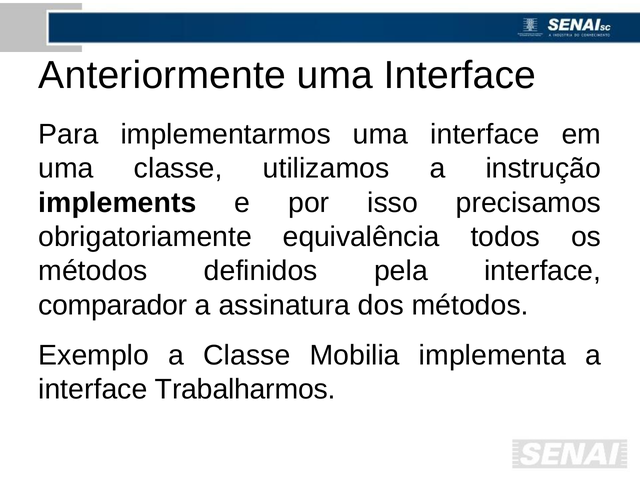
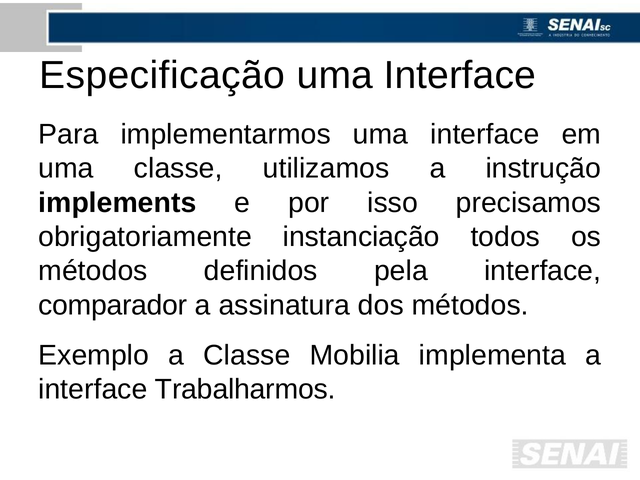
Anteriormente: Anteriormente -> Especificação (162, 75)
equivalência: equivalência -> instanciação (361, 237)
